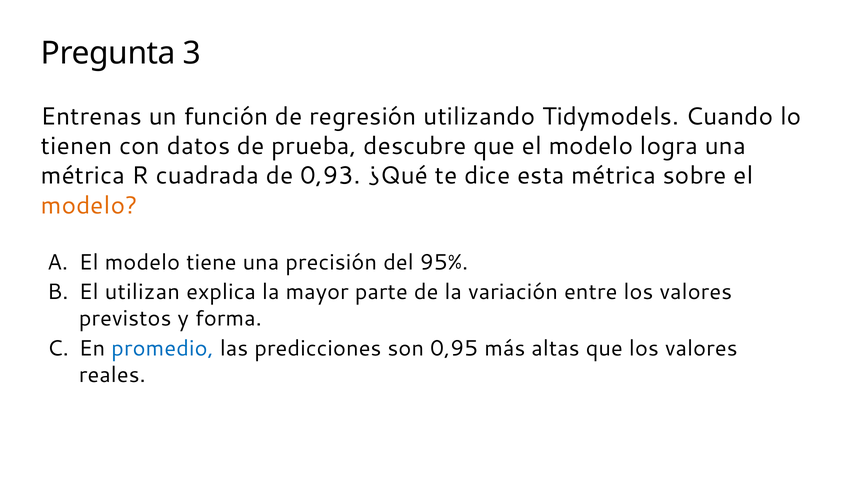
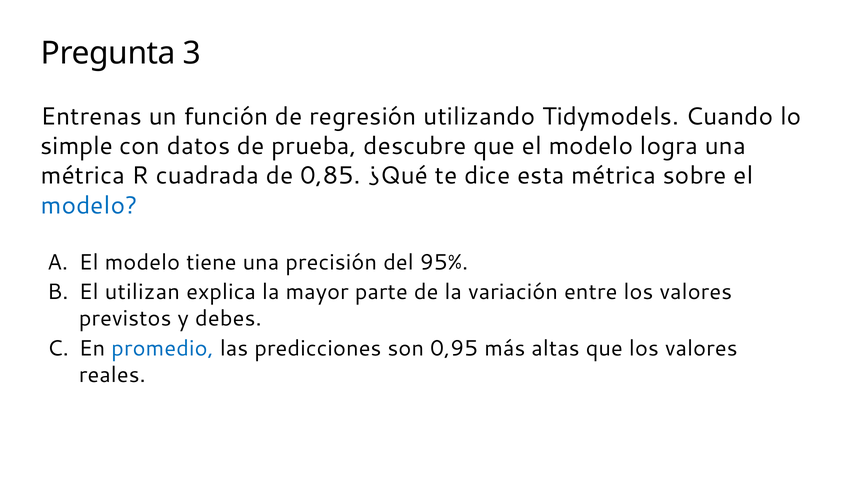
tienen: tienen -> simple (77, 146)
0,93: 0,93 -> 0,85 (330, 176)
modelo colour: orange -> blue (89, 205)
forma: forma -> debes (228, 319)
